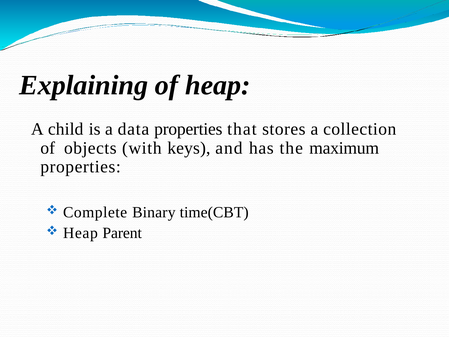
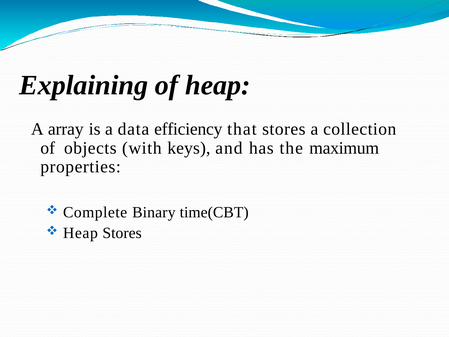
child: child -> array (66, 129)
data properties: properties -> efficiency (188, 129)
Heap Parent: Parent -> Stores (122, 233)
